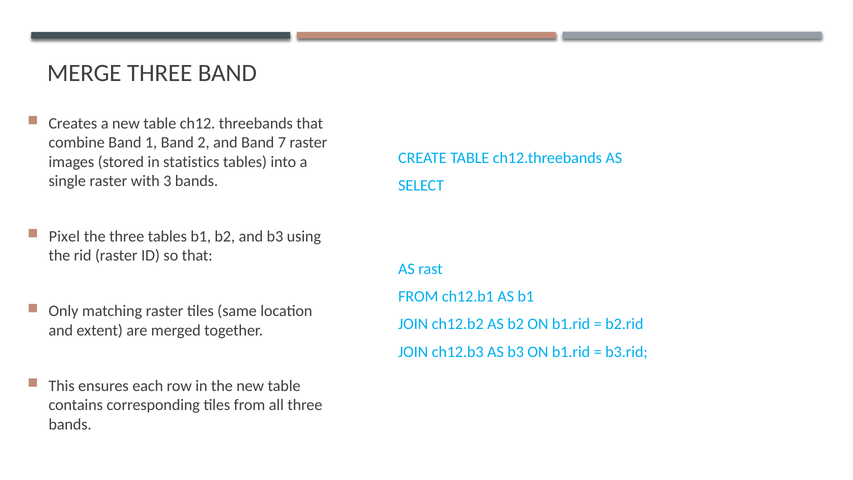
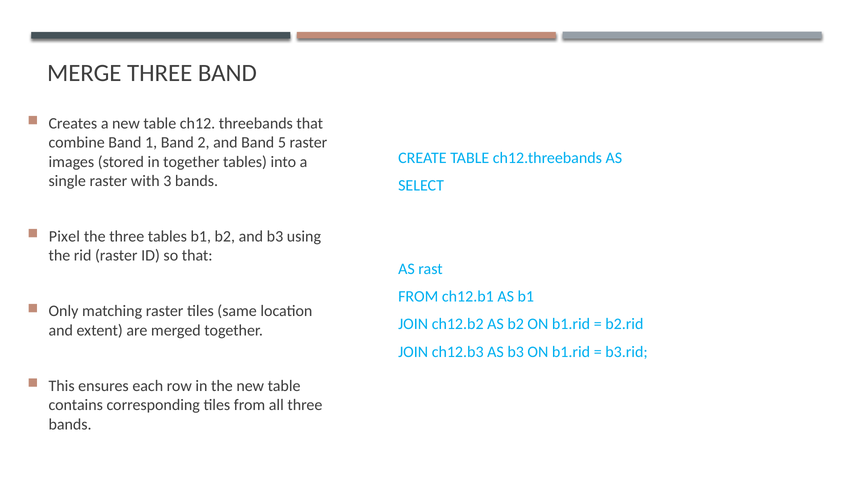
7: 7 -> 5 (282, 143)
in statistics: statistics -> together (191, 162)
